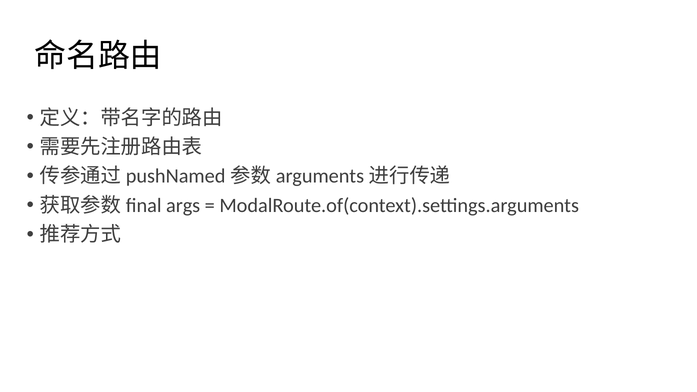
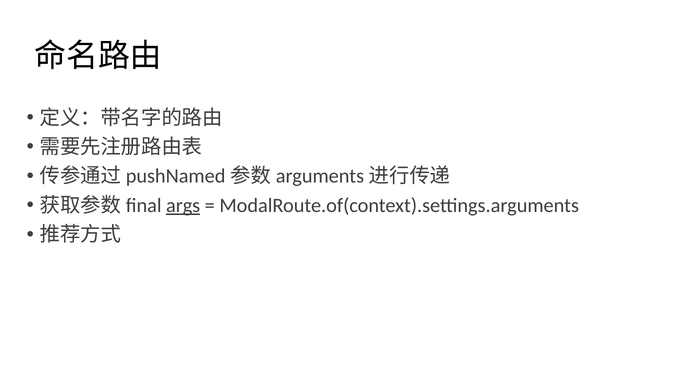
args underline: none -> present (183, 206)
